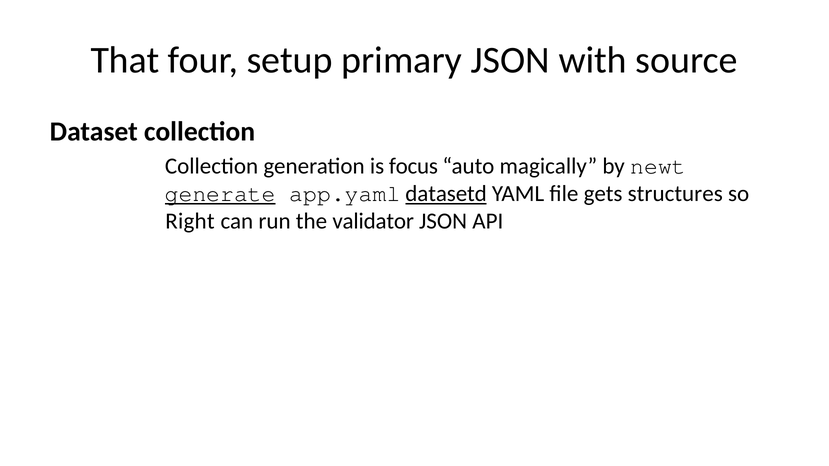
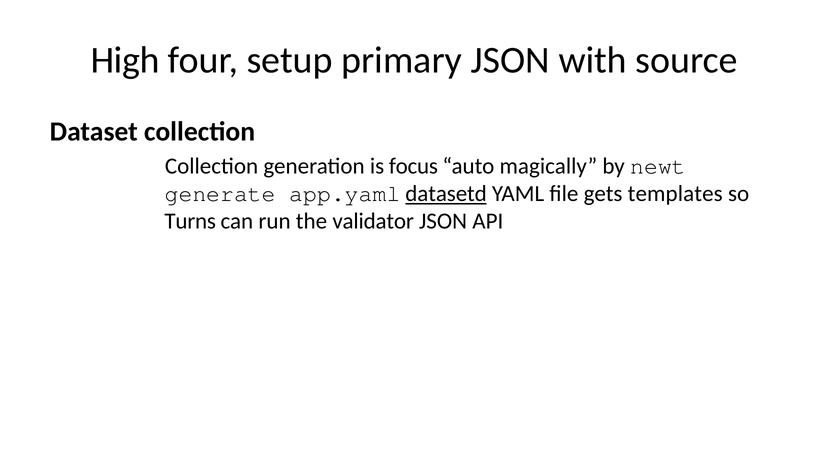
That: That -> High (125, 60)
generate underline: present -> none (220, 194)
structures: structures -> templates (675, 194)
Right: Right -> Turns (190, 221)
